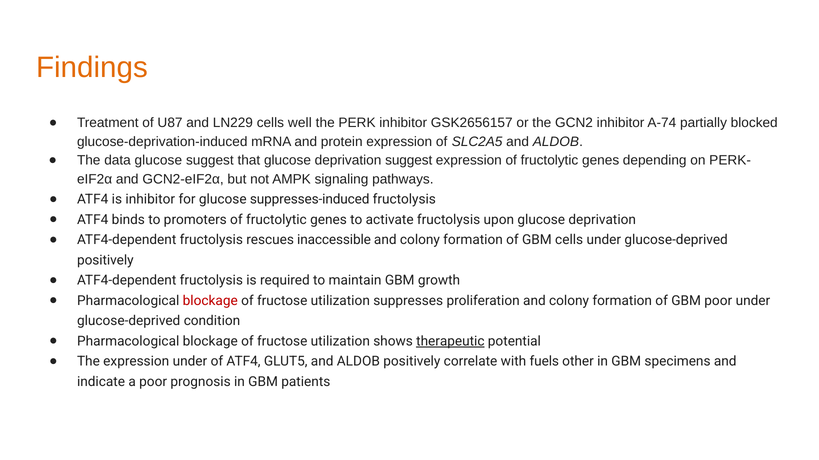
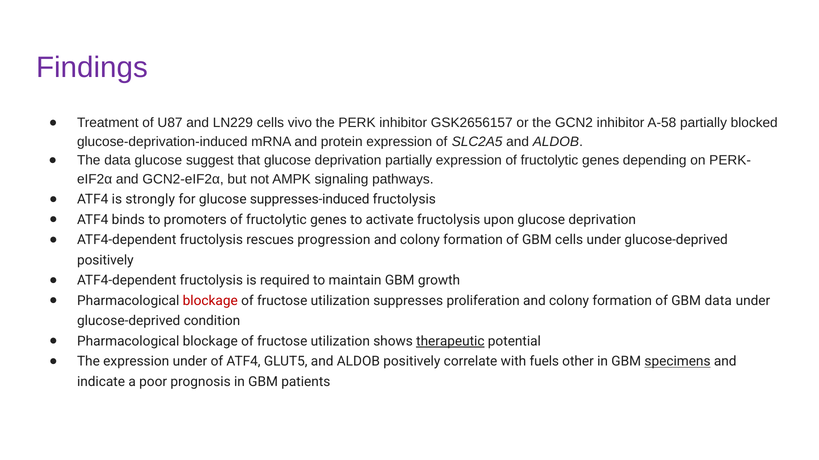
Findings colour: orange -> purple (92, 68)
well: well -> vivo (300, 123)
A-74: A-74 -> A-58 (662, 123)
deprivation suggest: suggest -> partially (409, 161)
is inhibitor: inhibitor -> strongly (150, 200)
inaccessible: inaccessible -> progression (334, 240)
GBM poor: poor -> data (718, 301)
specimens underline: none -> present (678, 362)
